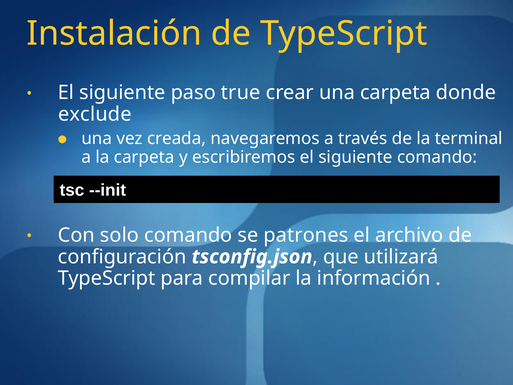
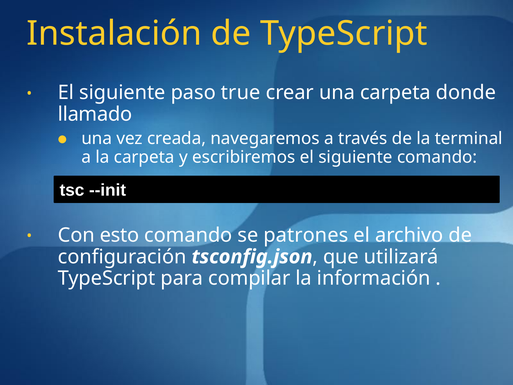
exclude: exclude -> llamado (95, 114)
solo: solo -> esto (120, 235)
